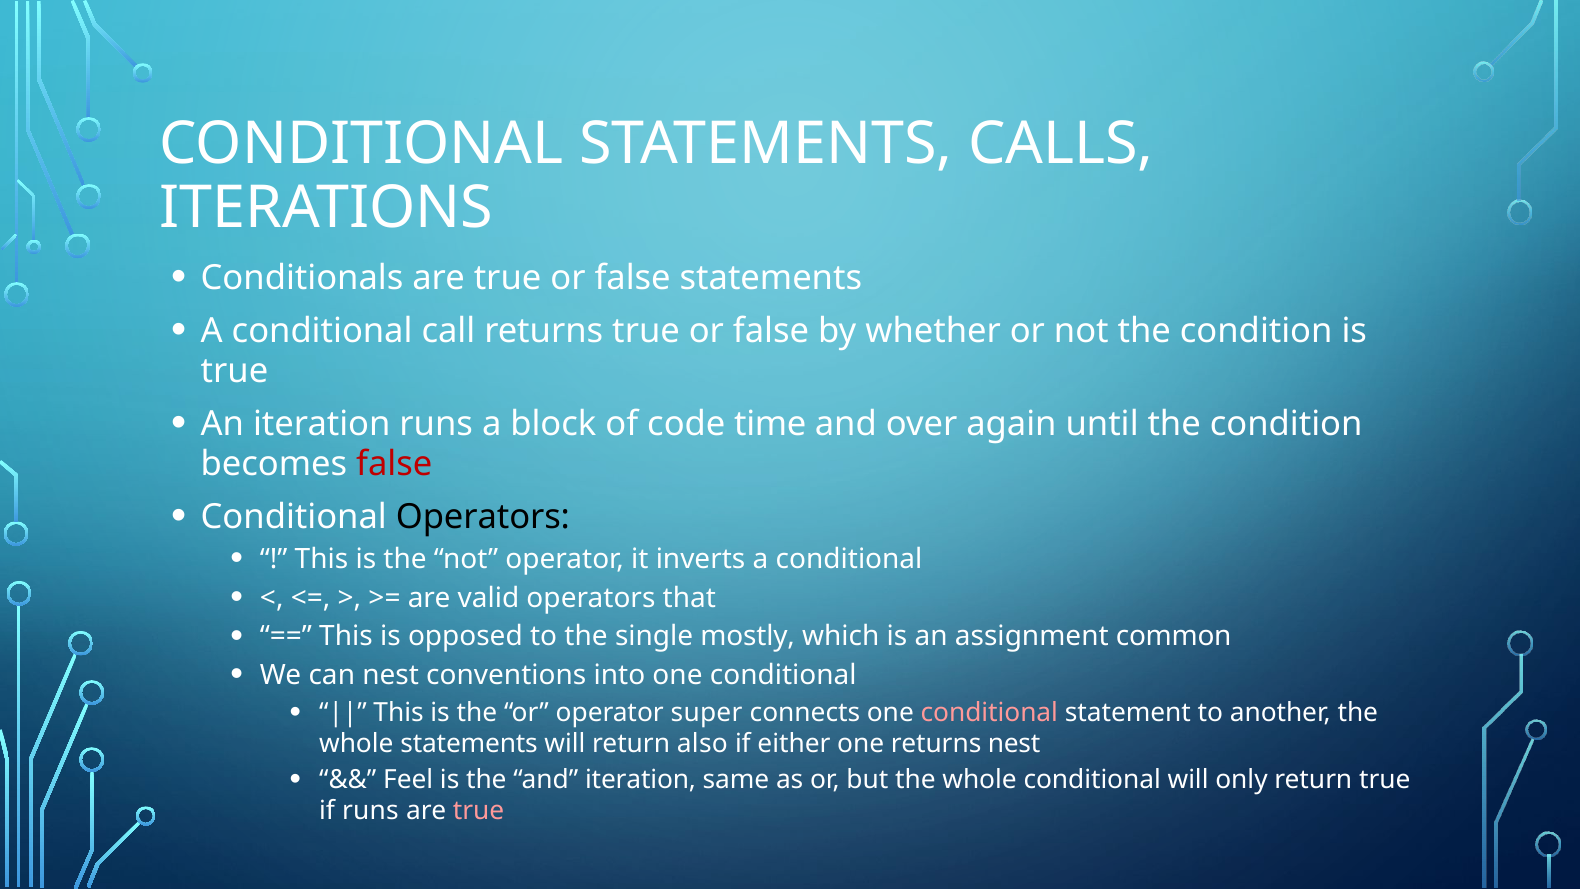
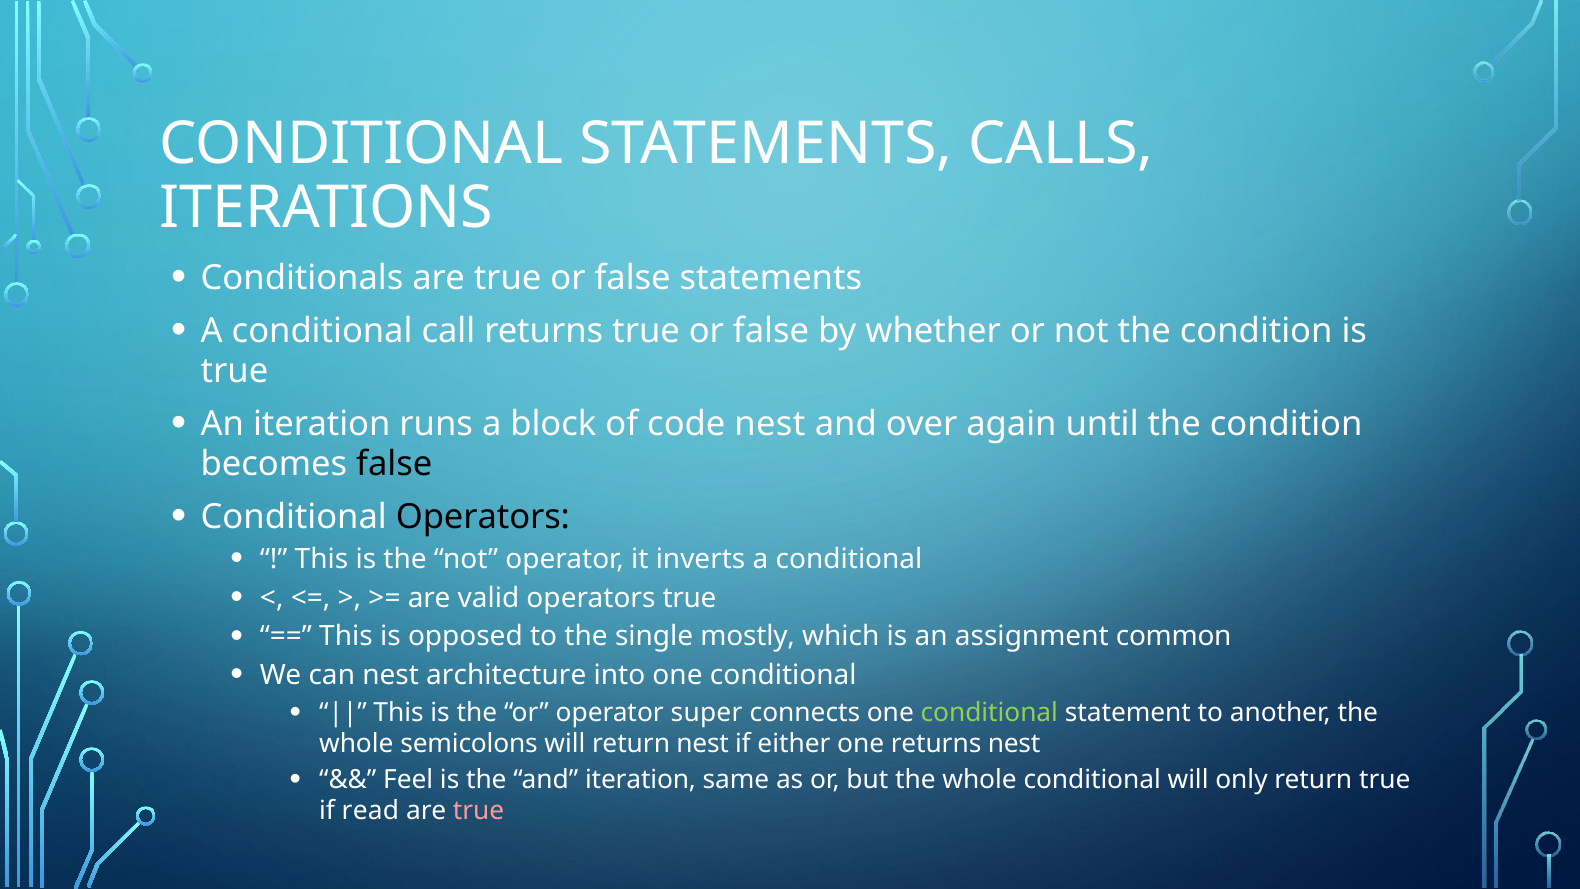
code time: time -> nest (770, 424)
false colour: red -> black (394, 464)
operators that: that -> true (689, 598)
conventions: conventions -> architecture (506, 675)
conditional colour: pink -> light green (989, 713)
whole statements: statements -> semicolons (469, 743)
return also: also -> nest (703, 743)
if runs: runs -> read (370, 810)
